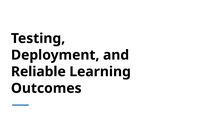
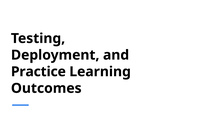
Reliable: Reliable -> Practice (38, 72)
